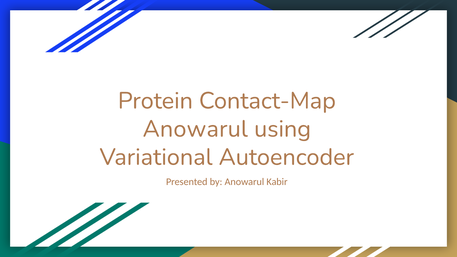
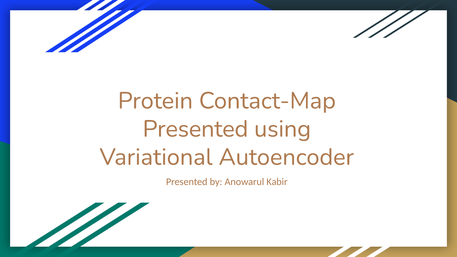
Anowarul: Anowarul -> Presented (195, 129)
